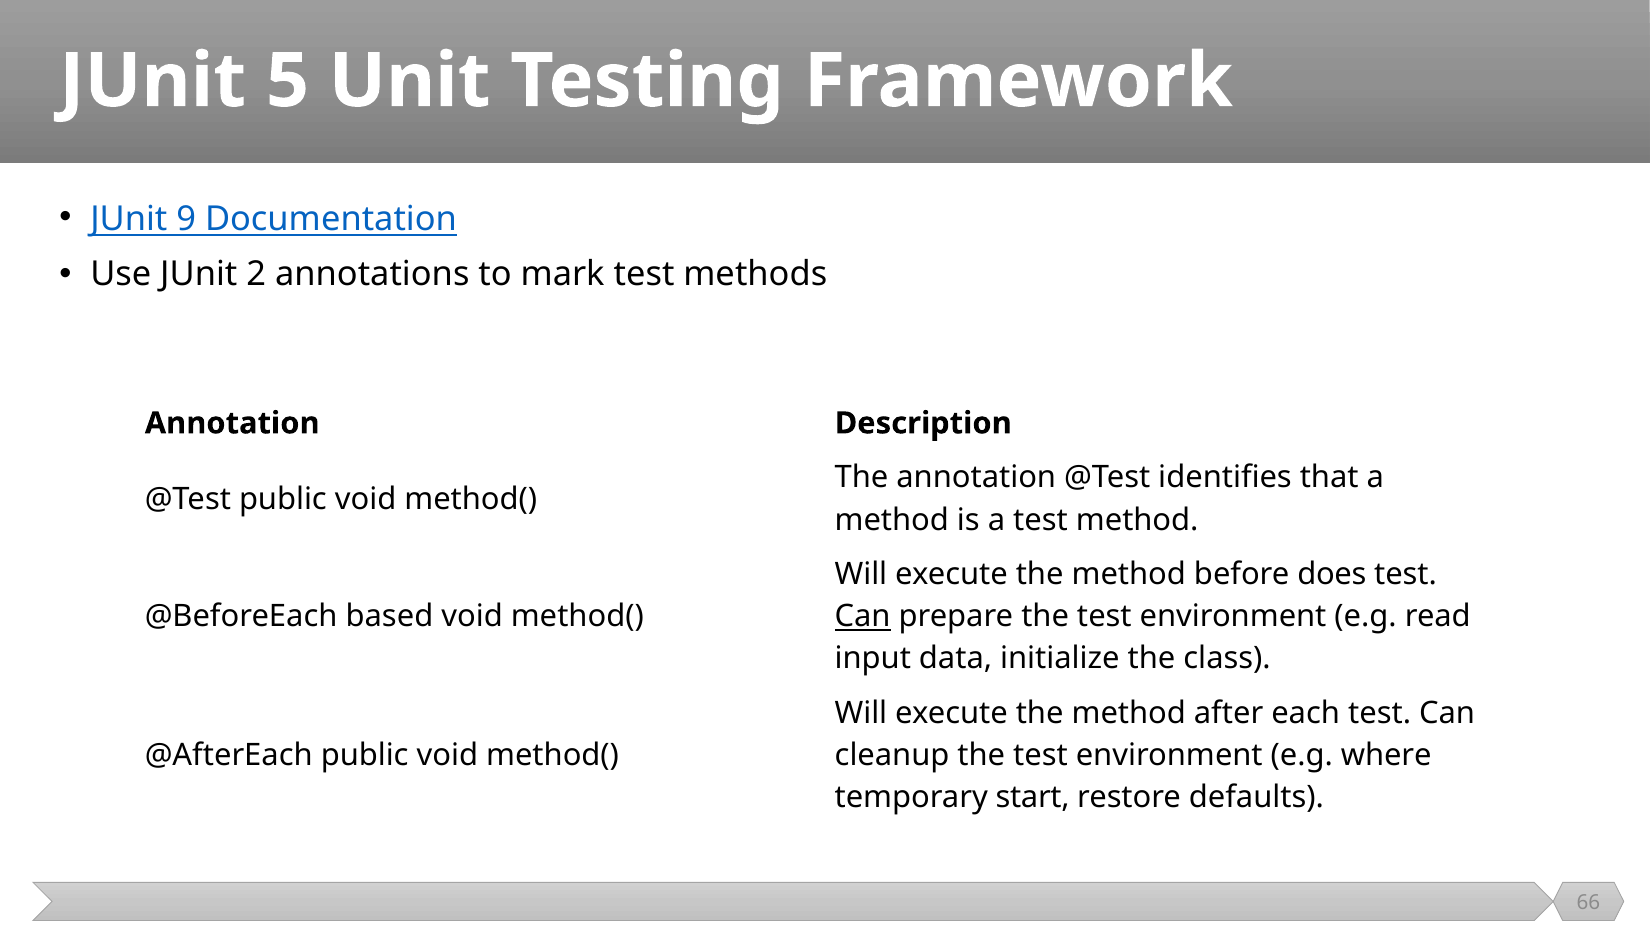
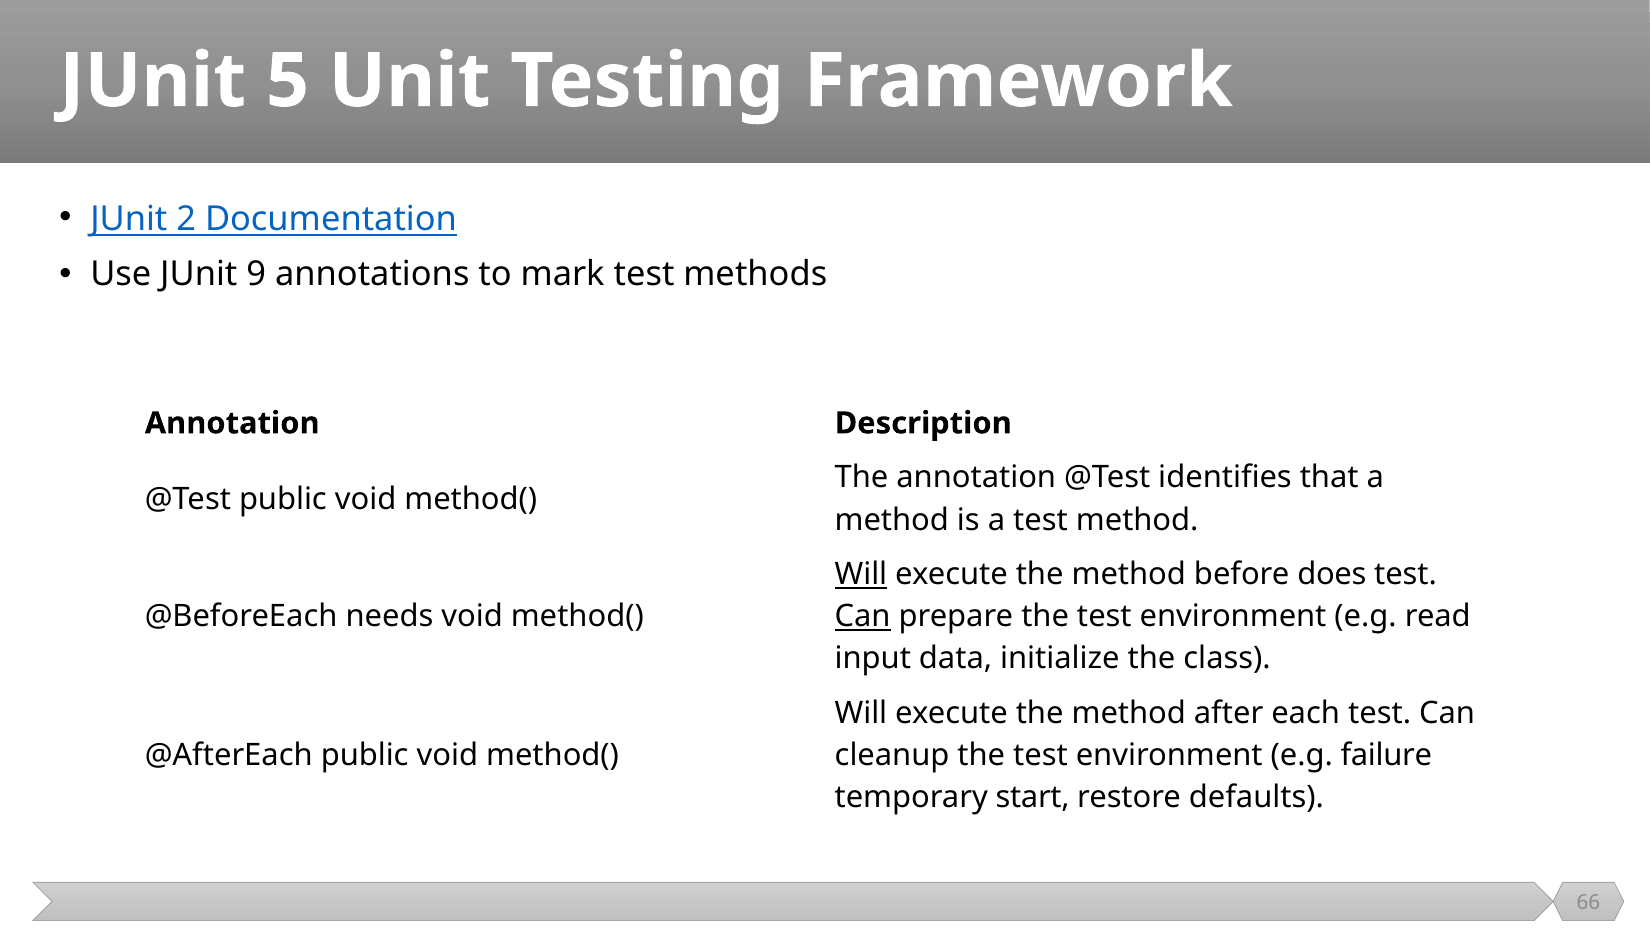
9: 9 -> 2 (186, 219)
2: 2 -> 9 (256, 275)
Will underline: none -> present (861, 574)
based: based -> needs (389, 617)
where: where -> failure (1386, 755)
